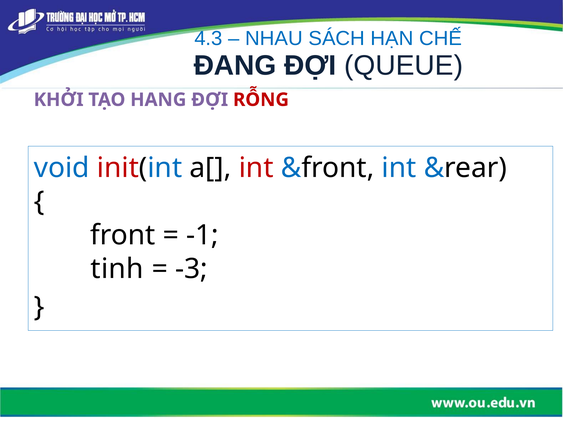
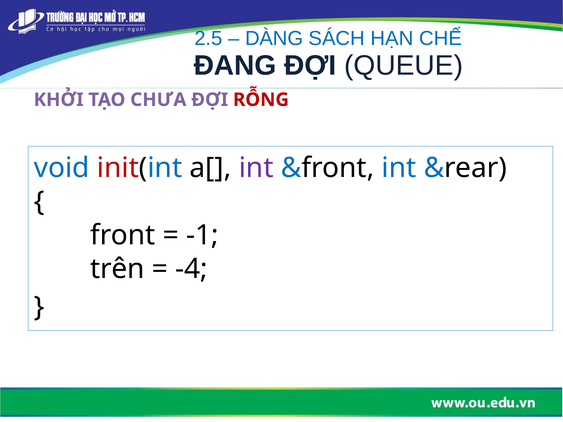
4.3: 4.3 -> 2.5 (208, 38)
NHAU: NHAU -> DÀNG (274, 38)
HANG: HANG -> CHƯA (158, 100)
int colour: red -> purple (256, 168)
tinh: tinh -> trên (117, 269)
-3: -3 -> -4 (191, 269)
